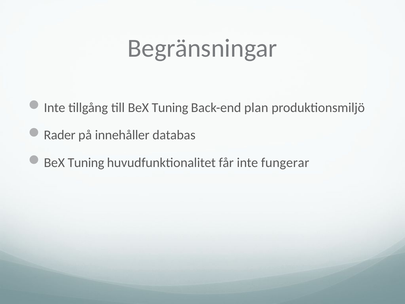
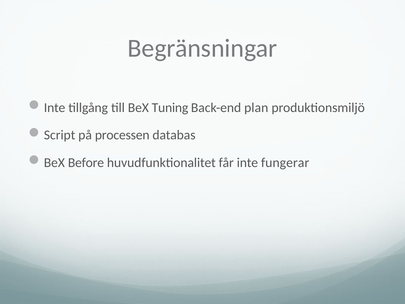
Rader: Rader -> Script (60, 135)
innehåller: innehåller -> processen (122, 135)
Tuning: Tuning -> Before (86, 163)
